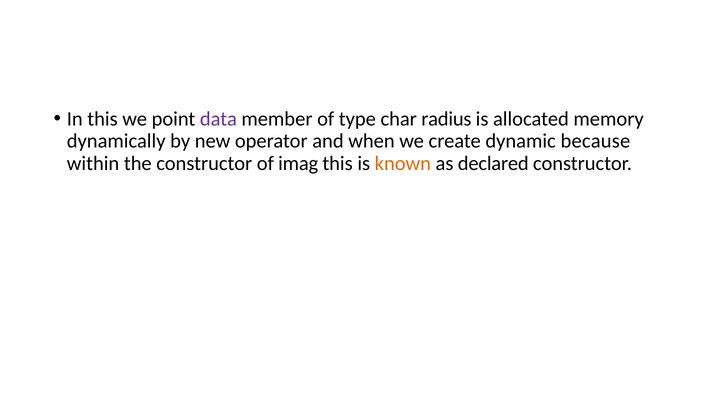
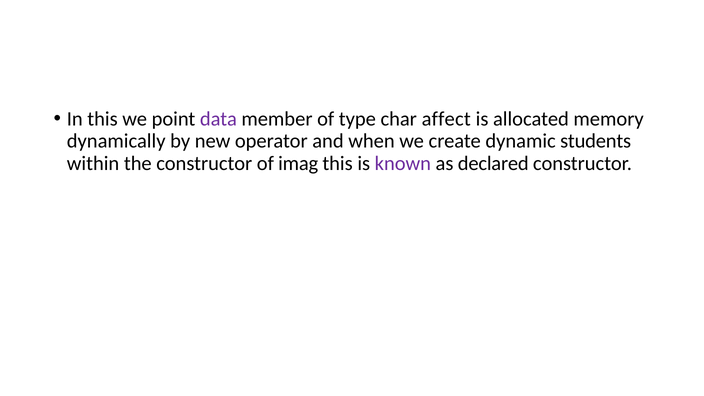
radius: radius -> affect (446, 119)
because: because -> students (596, 141)
known colour: orange -> purple (403, 163)
